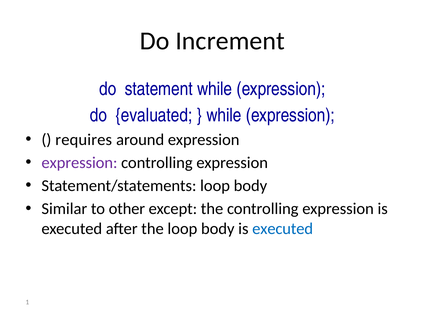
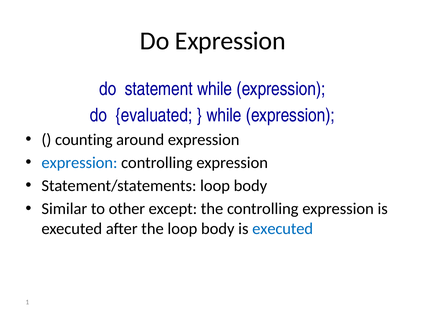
Do Increment: Increment -> Expression (230, 41)
requires: requires -> counting (84, 140)
expression colour: purple -> blue (79, 163)
